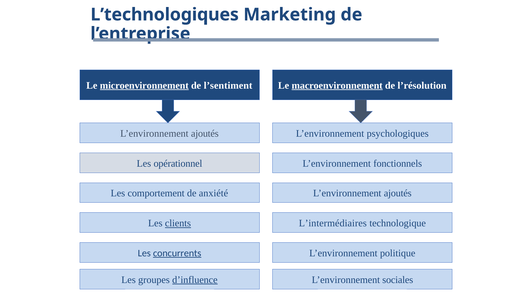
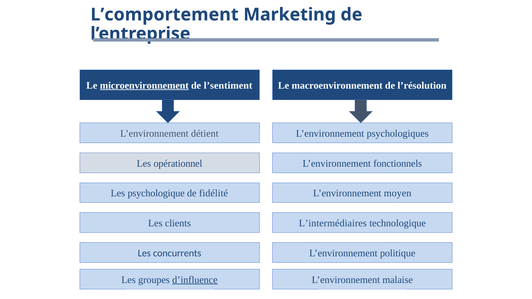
L’technologiques: L’technologiques -> L’comportement (165, 15)
macroenvironnement underline: present -> none (337, 85)
ajoutés: ajoutés -> détient (205, 134)
comportement: comportement -> psychologique (156, 194)
anxiété: anxiété -> fidélité (214, 194)
ajoutés: ajoutés -> moyen (398, 194)
clients underline: present -> none (178, 223)
concurrents underline: present -> none (177, 253)
sociales: sociales -> malaise (398, 280)
